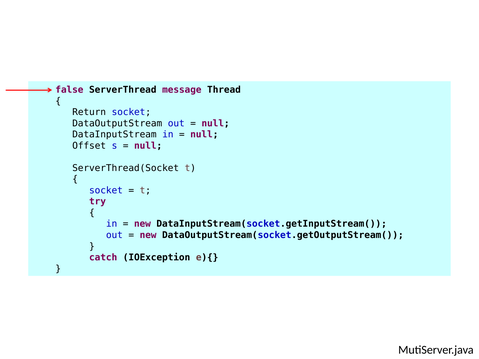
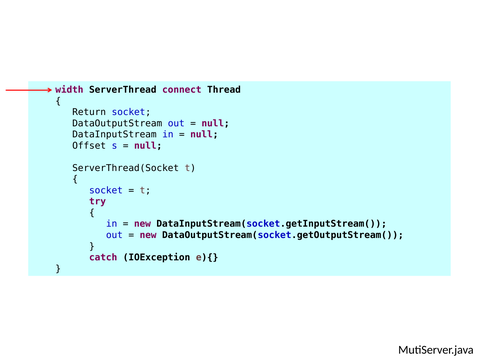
false: false -> width (69, 90)
message: message -> connect (182, 90)
